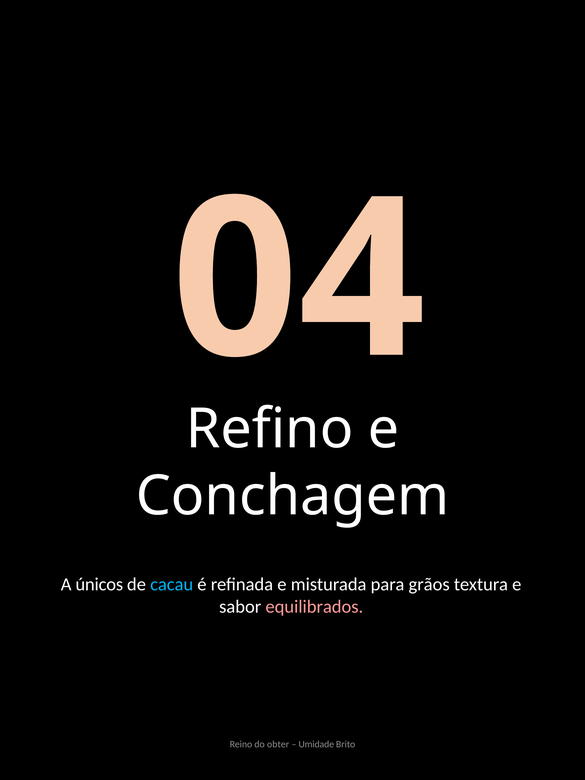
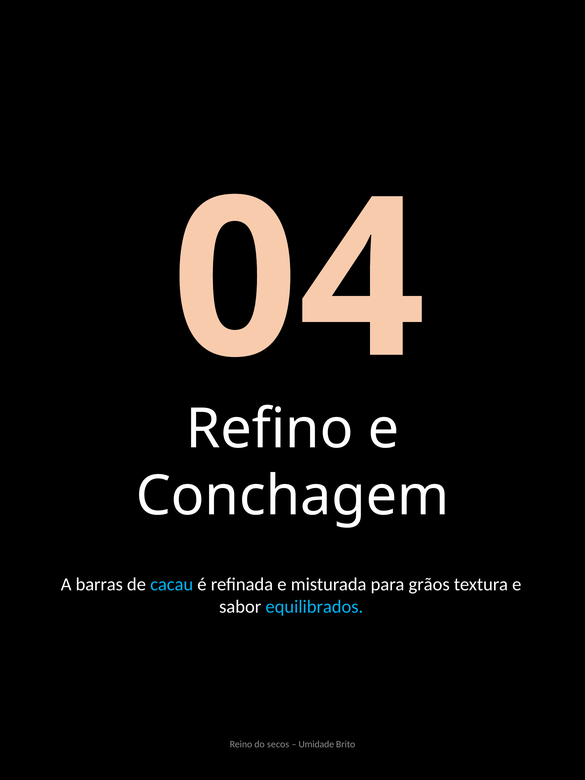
únicos: únicos -> barras (99, 584)
equilibrados colour: pink -> light blue (314, 607)
obter: obter -> secos (278, 744)
